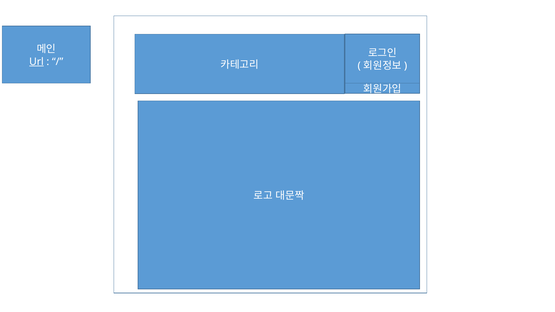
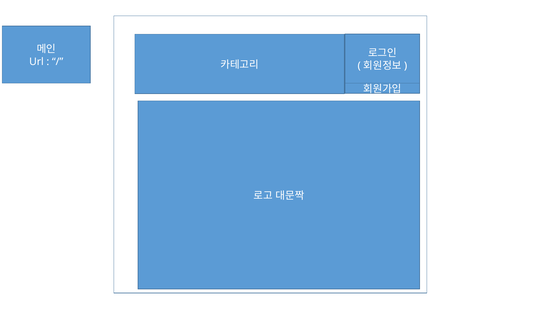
Url underline: present -> none (36, 62)
